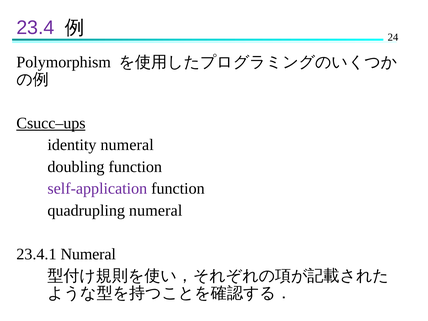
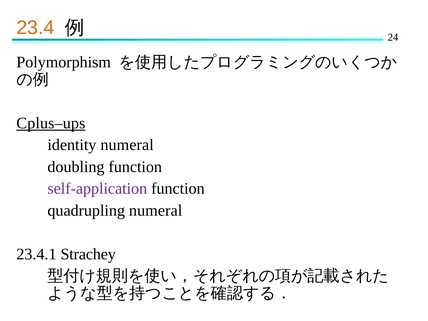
23.4 colour: purple -> orange (35, 28)
Csucc–ups: Csucc–ups -> Cplus–ups (51, 123)
23.4.1 Numeral: Numeral -> Strachey (88, 254)
